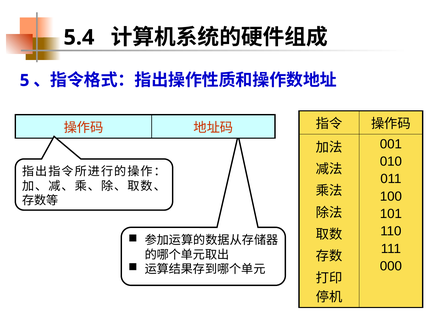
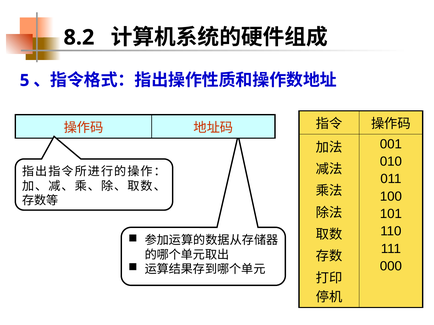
5.4: 5.4 -> 8.2 (79, 37)
